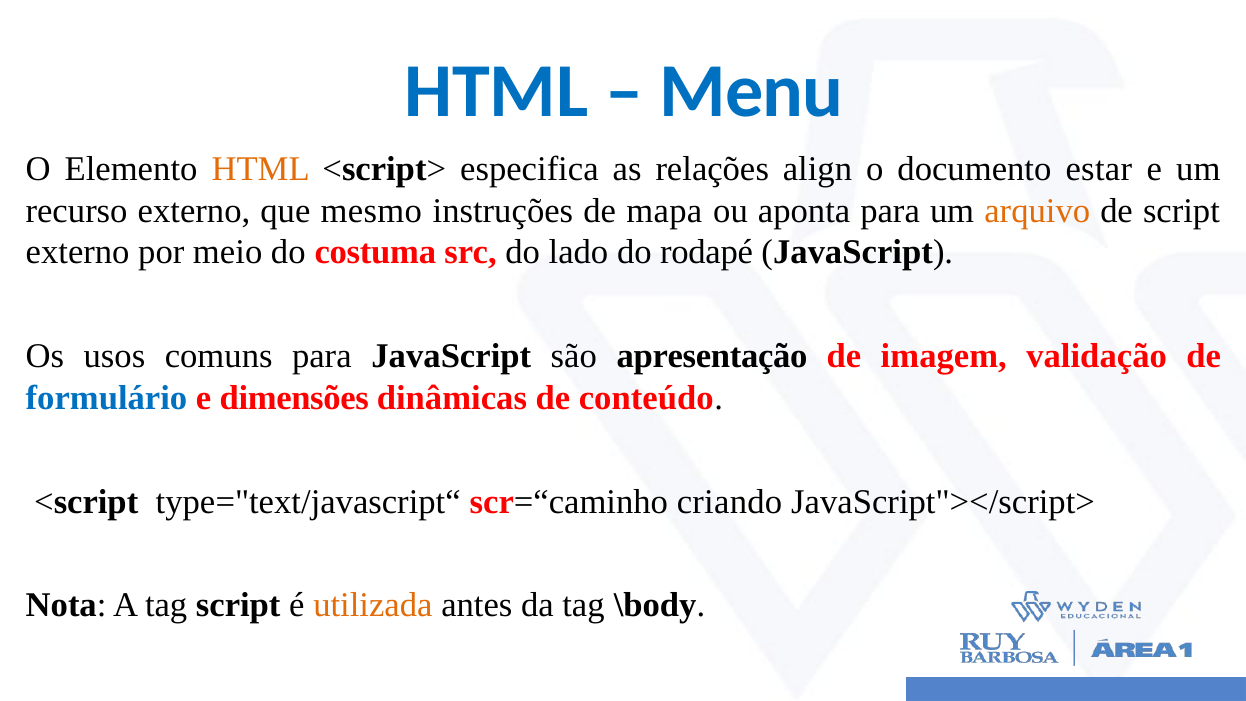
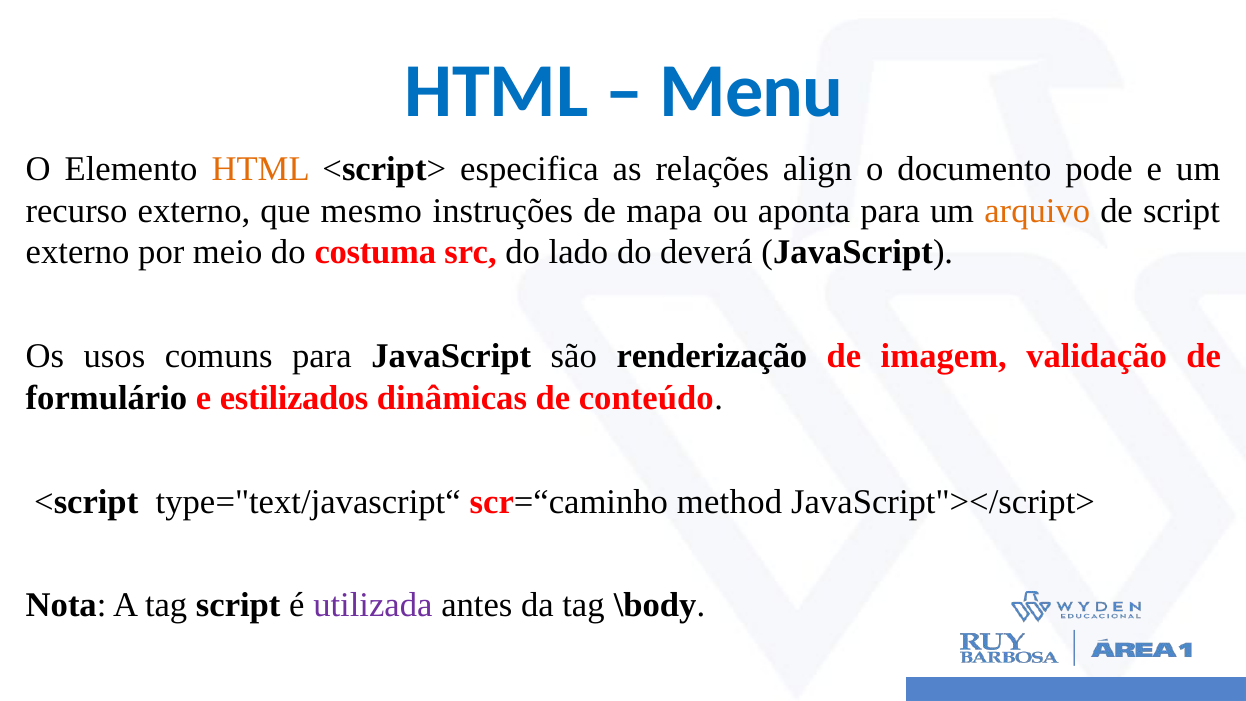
estar: estar -> pode (1099, 169)
rodapé: rodapé -> deverá (706, 252)
apresentação: apresentação -> renderização (712, 356)
formulário colour: blue -> black (106, 398)
dimensões: dimensões -> estilizados (294, 398)
criando: criando -> method (730, 502)
utilizada colour: orange -> purple (373, 605)
